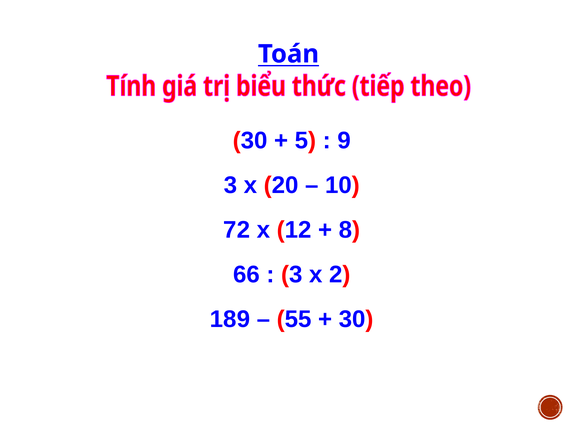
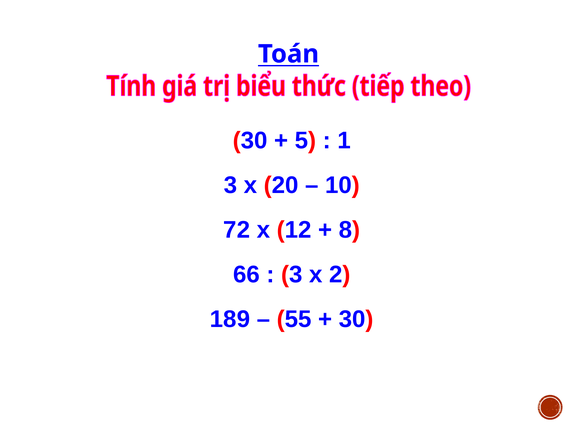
9: 9 -> 1 (344, 140)
